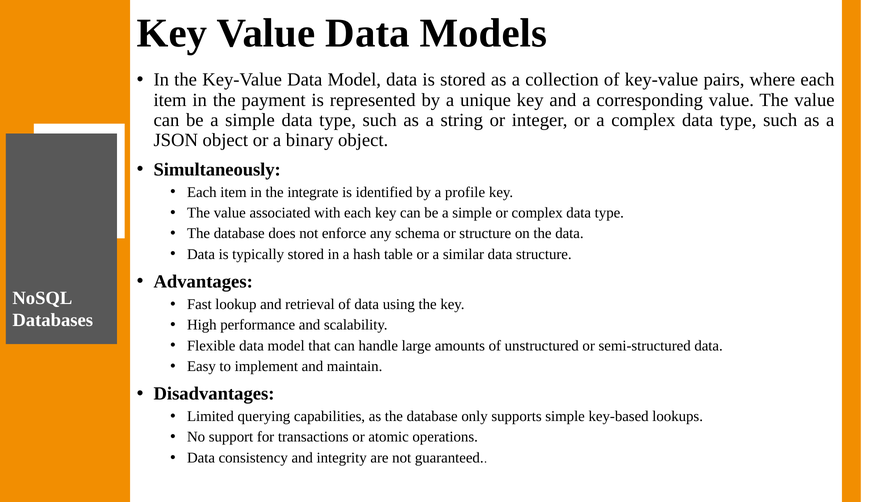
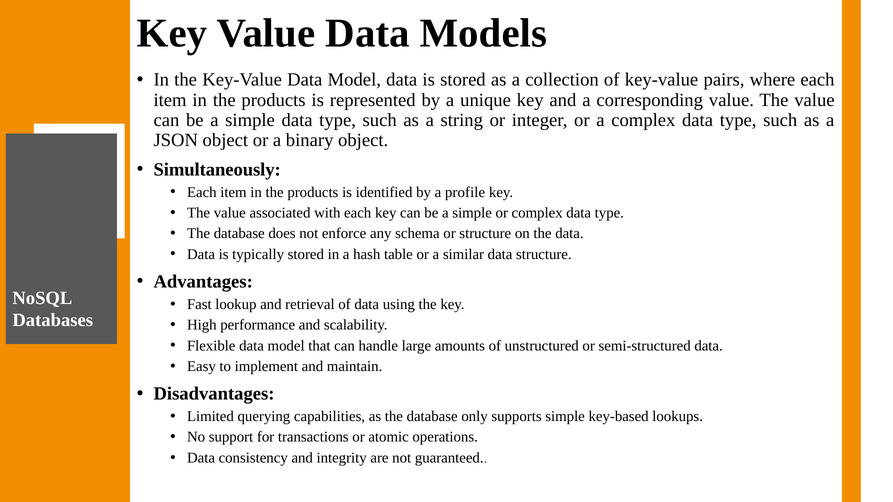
payment: payment -> products (273, 100)
integrate: integrate -> products (313, 192)
